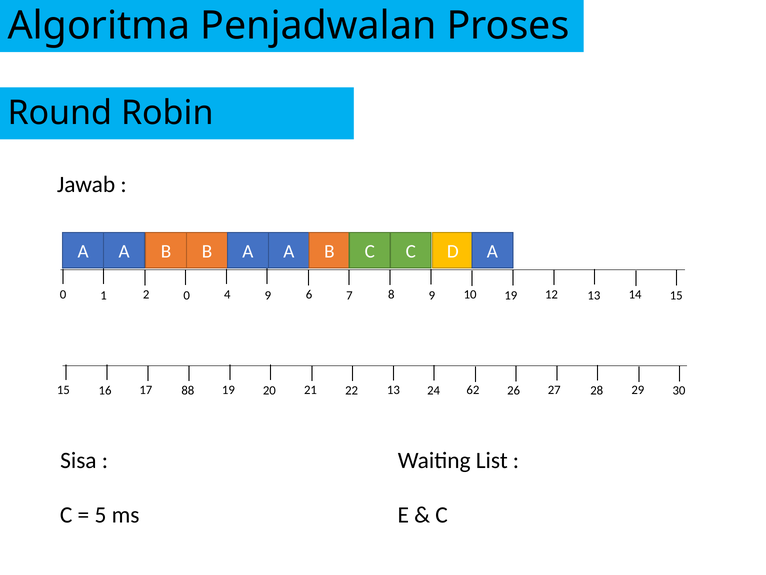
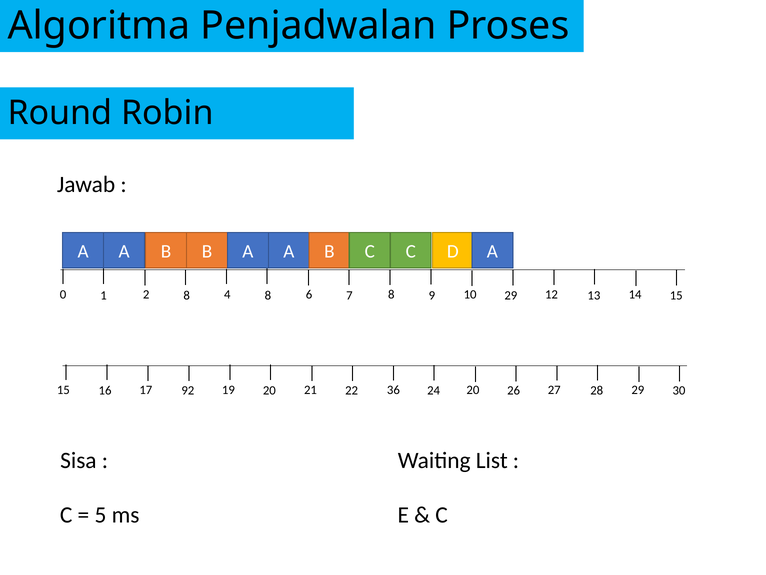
2 0: 0 -> 8 (187, 295)
4 9: 9 -> 8 (268, 295)
10 19: 19 -> 29 (511, 295)
88: 88 -> 92 (188, 390)
22 13: 13 -> 36 (393, 390)
24 62: 62 -> 20 (473, 390)
